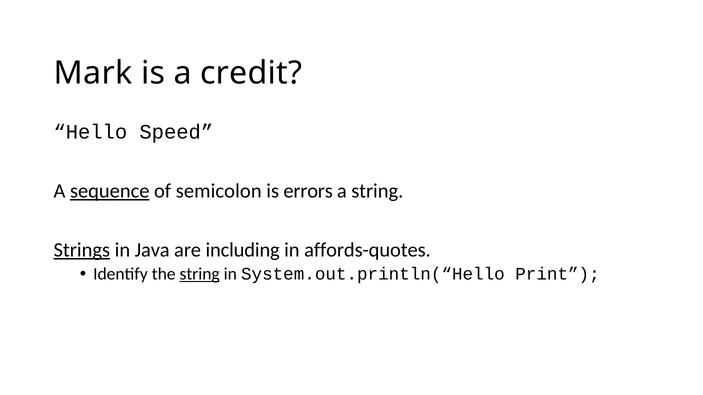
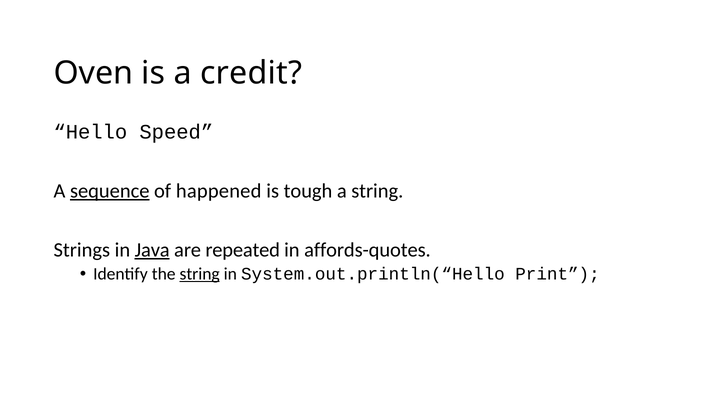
Mark: Mark -> Oven (93, 73)
semicolon: semicolon -> happened (219, 191)
errors: errors -> tough (308, 191)
Strings underline: present -> none (82, 250)
Java underline: none -> present (152, 250)
including: including -> repeated (243, 250)
